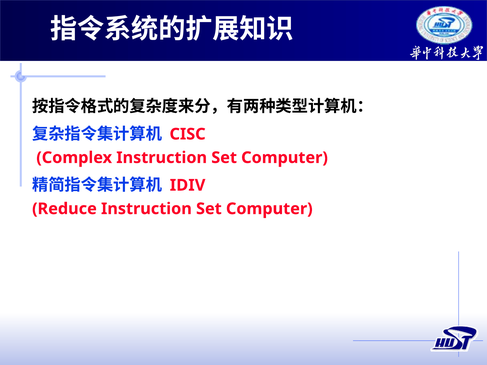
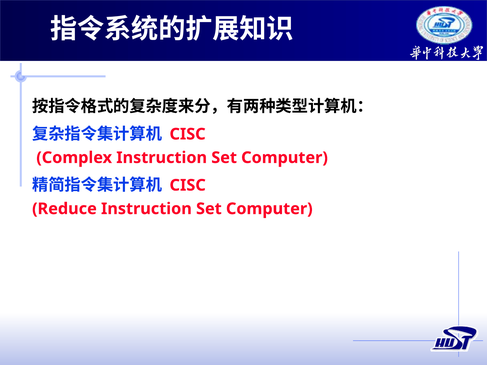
IDIV: IDIV -> CISC (188, 185)
